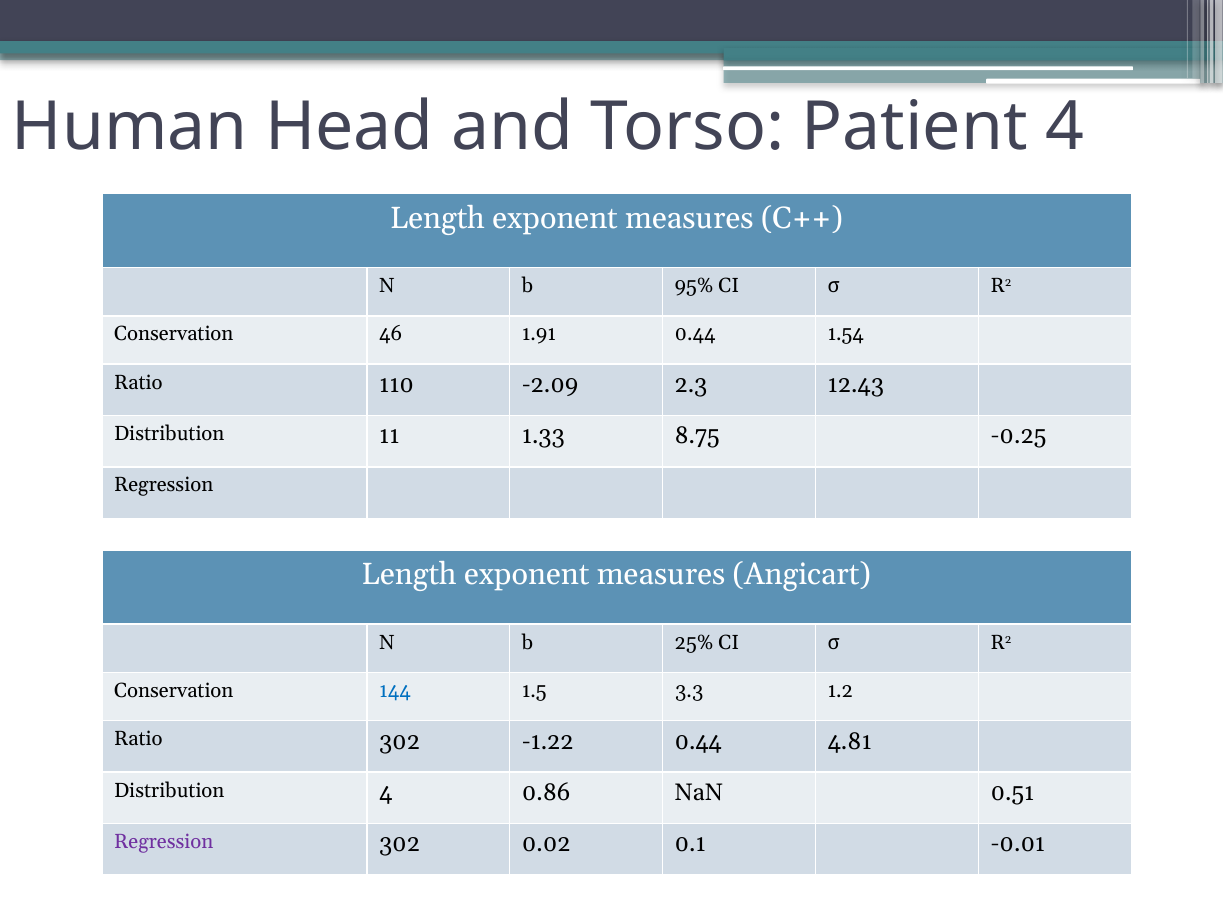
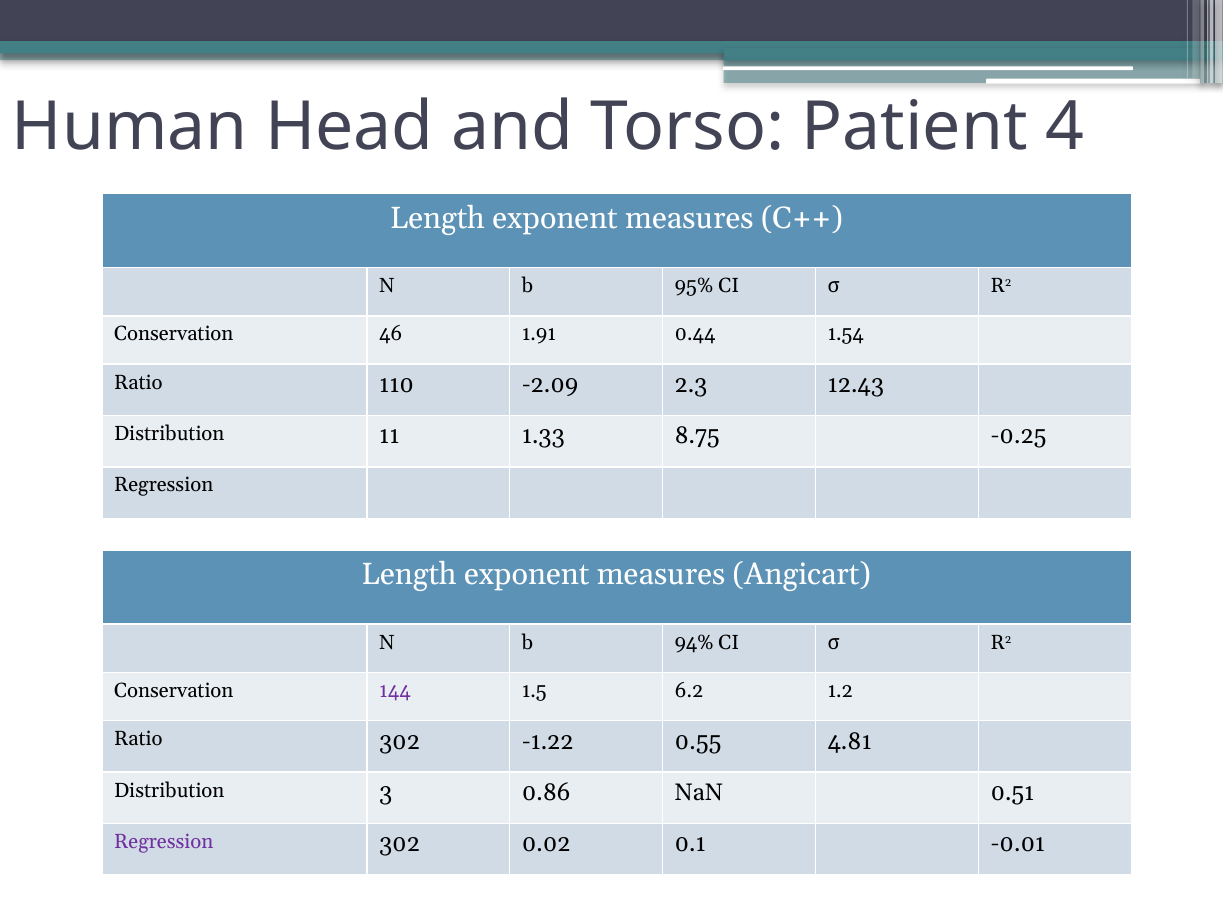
25%: 25% -> 94% (694, 643)
144 colour: blue -> purple (395, 691)
3.3: 3.3 -> 6.2 (689, 691)
-1.22 0.44: 0.44 -> 0.55 (698, 741)
Distribution 4: 4 -> 3 (386, 793)
